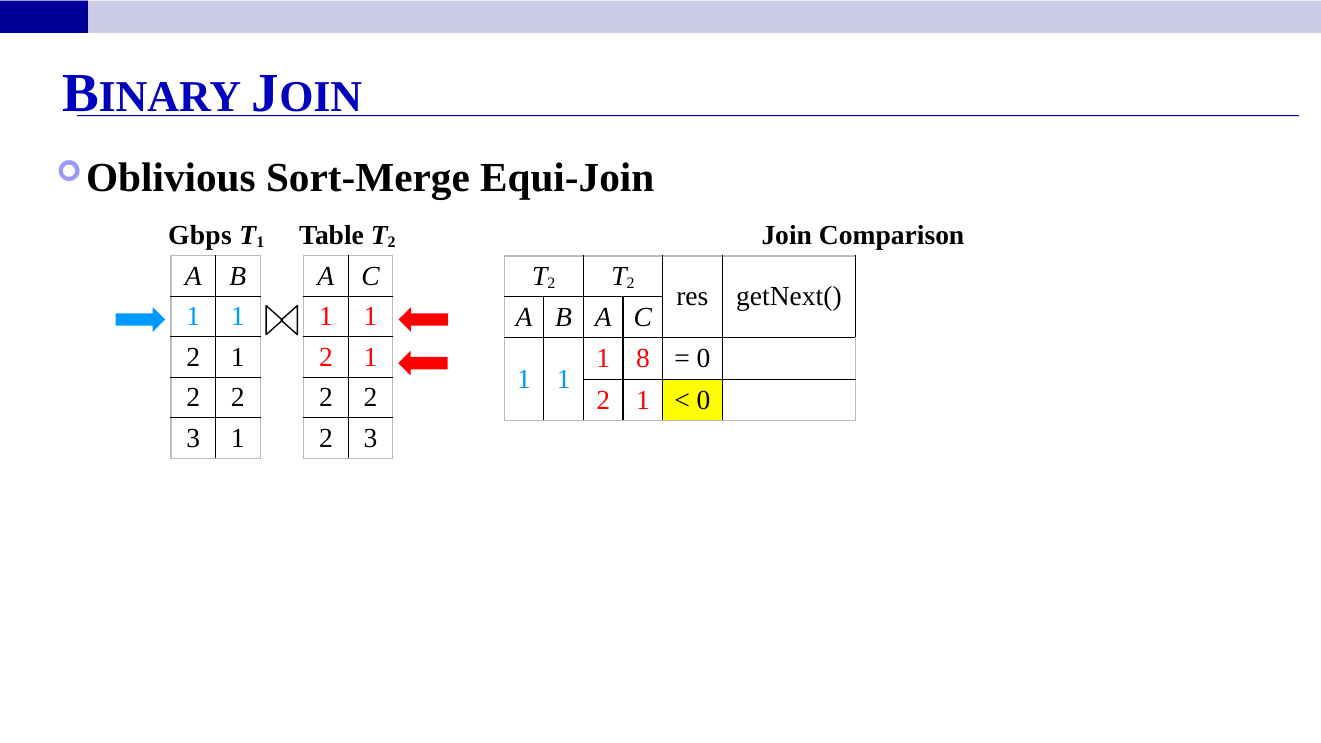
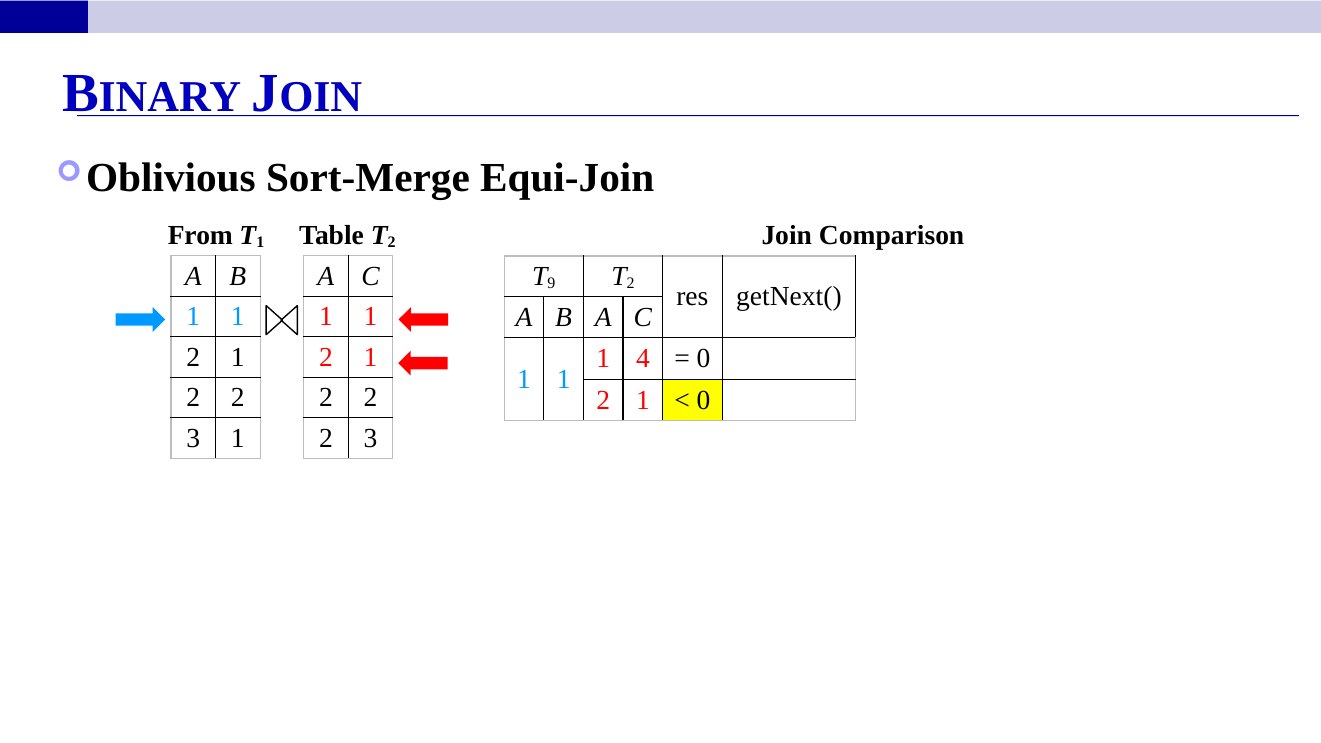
Gbps: Gbps -> From (200, 235)
2: 2 -> 9 (551, 283)
8: 8 -> 4 (643, 359)
